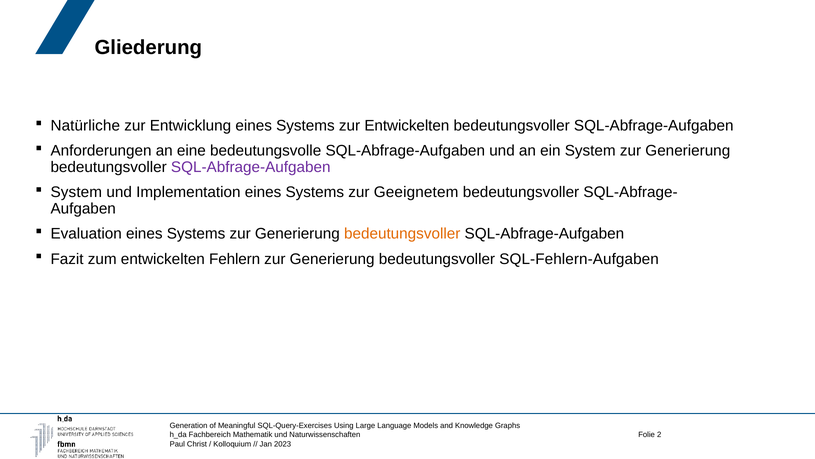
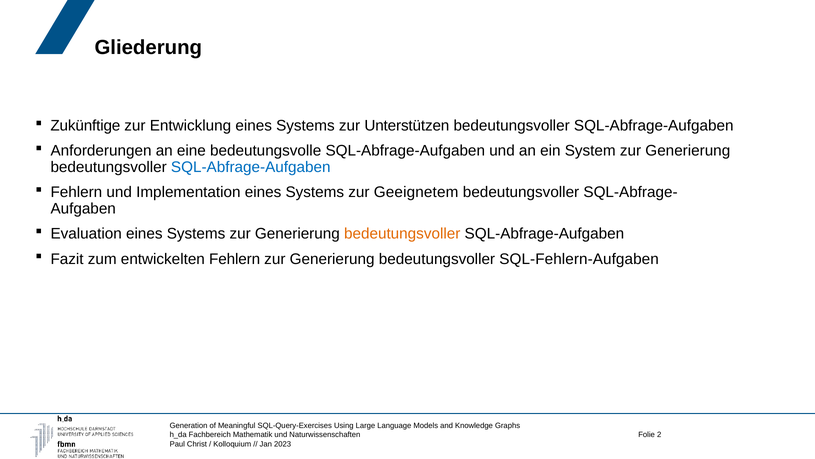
Natürliche: Natürliche -> Zukünftige (85, 126)
zur Entwickelten: Entwickelten -> Unterstützen (407, 126)
SQL-Abfrage-Aufgaben colour: purple -> blue (251, 167)
System: System -> Fehlern (76, 192)
